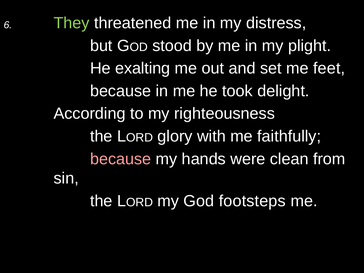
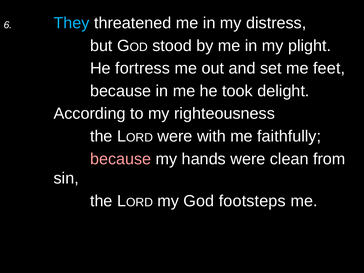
They colour: light green -> light blue (72, 23)
exalting: exalting -> fortress (143, 68)
glory: glory -> were (175, 136)
